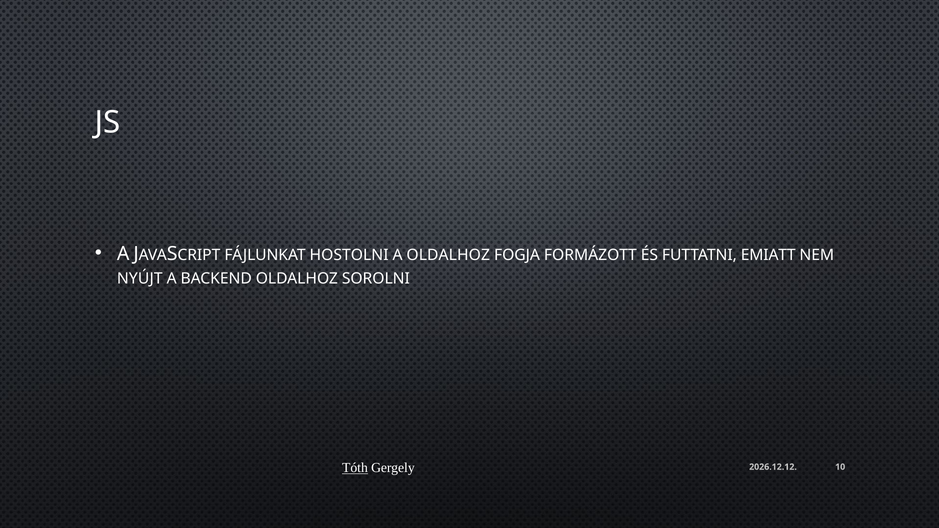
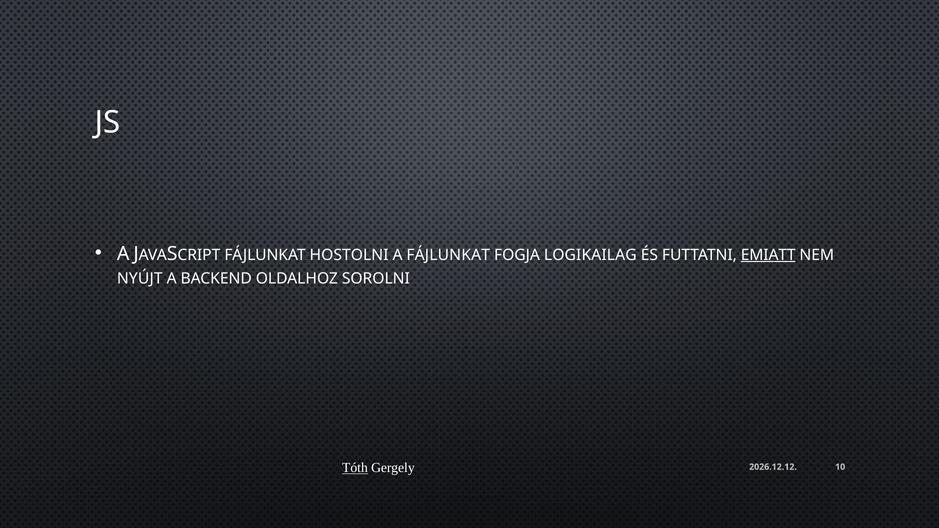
A OLDALHOZ: OLDALHOZ -> FÁJLUNKAT (448, 255)
FORMÁZOTT: FORMÁZOTT -> LOGIKAILAG (590, 255)
EMIATT underline: none -> present (768, 255)
